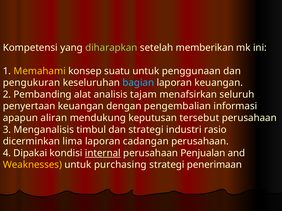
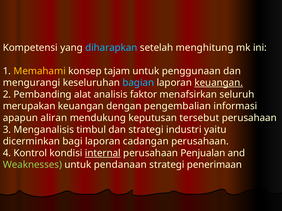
diharapkan colour: light green -> light blue (111, 48)
memberikan: memberikan -> menghitung (205, 48)
suatu: suatu -> tajam (117, 71)
pengukuran: pengukuran -> mengurangi (32, 83)
keuangan underline: none -> present (219, 83)
tajam: tajam -> faktor (144, 95)
penyertaan: penyertaan -> merupakan (29, 106)
rasio: rasio -> yaitu (215, 130)
lima: lima -> bagi (73, 142)
Dipakai: Dipakai -> Kontrol (30, 153)
Weaknesses colour: yellow -> light green (32, 165)
purchasing: purchasing -> pendanaan (120, 165)
